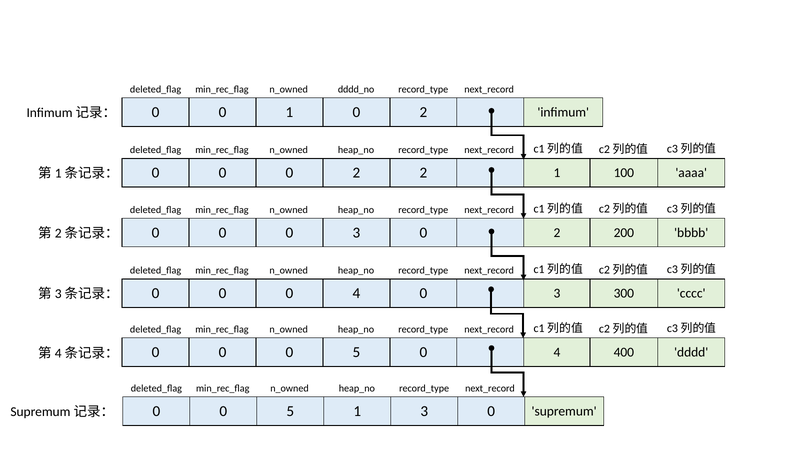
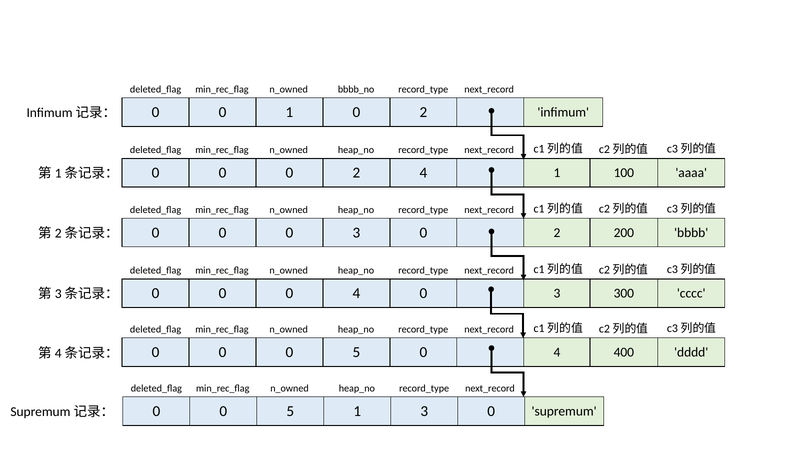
dddd_no: dddd_no -> bbbb_no (356, 89)
2 2: 2 -> 4 (423, 173)
